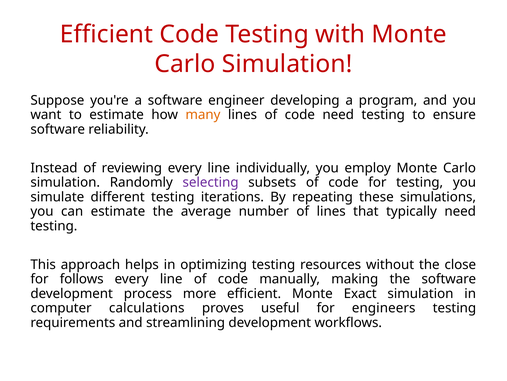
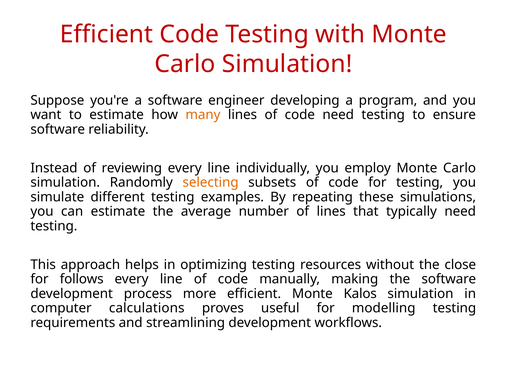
selecting colour: purple -> orange (211, 182)
iterations: iterations -> examples (232, 197)
Exact: Exact -> Kalos (360, 293)
engineers: engineers -> modelling (384, 307)
